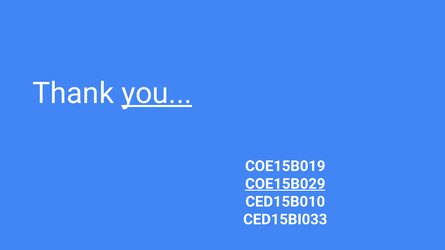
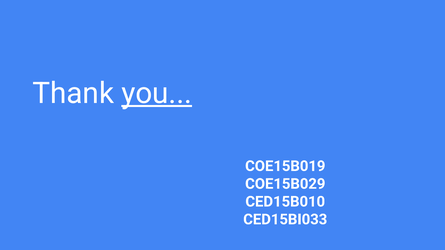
COE15B029 underline: present -> none (285, 184)
